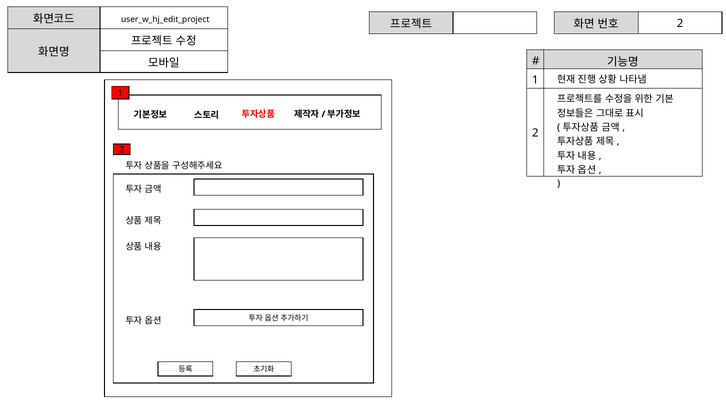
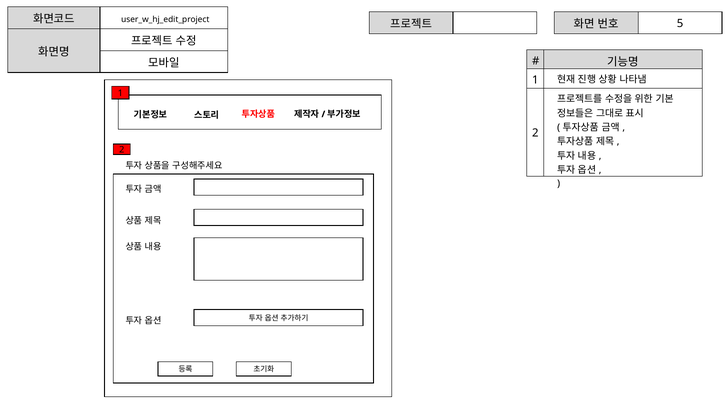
2: 2 -> 5 (680, 23)
